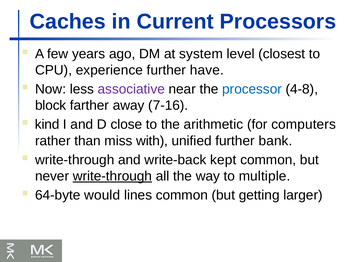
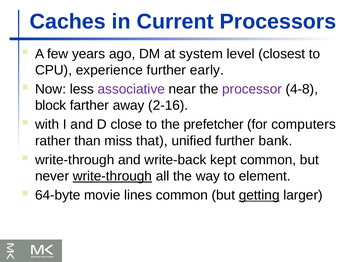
have: have -> early (207, 70)
processor colour: blue -> purple (252, 89)
7-16: 7-16 -> 2-16 (168, 106)
kind: kind -> with (47, 125)
arithmetic: arithmetic -> prefetcher (214, 125)
with: with -> that (152, 141)
multiple: multiple -> element (265, 177)
would: would -> movie (102, 196)
getting underline: none -> present (259, 196)
